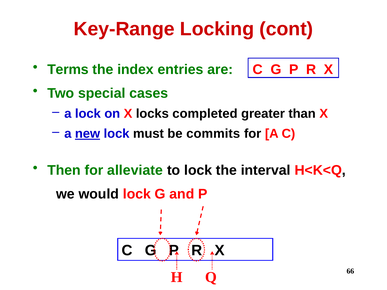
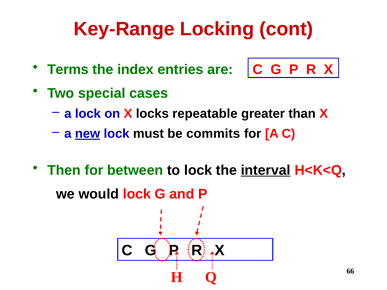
completed: completed -> repeatable (205, 114)
alleviate: alleviate -> between (135, 170)
interval underline: none -> present (266, 170)
